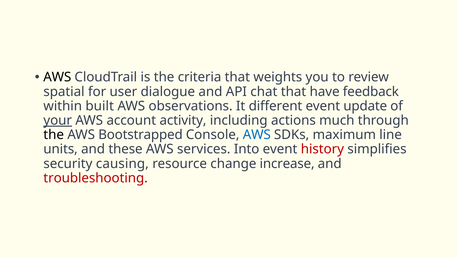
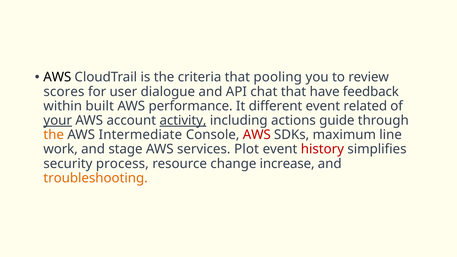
weights: weights -> pooling (278, 77)
spatial: spatial -> scores (64, 92)
observations: observations -> performance (191, 106)
update: update -> related (365, 106)
activity underline: none -> present (183, 120)
much: much -> guide (337, 120)
the colour: black -> orange (54, 135)
Bootstrapped: Bootstrapped -> Intermediate (140, 135)
AWS colour: blue -> red (257, 135)
units: units -> work (61, 149)
these: these -> stage (125, 149)
Into: Into -> Plot (247, 149)
causing: causing -> process (122, 164)
troubleshooting colour: red -> orange (96, 178)
